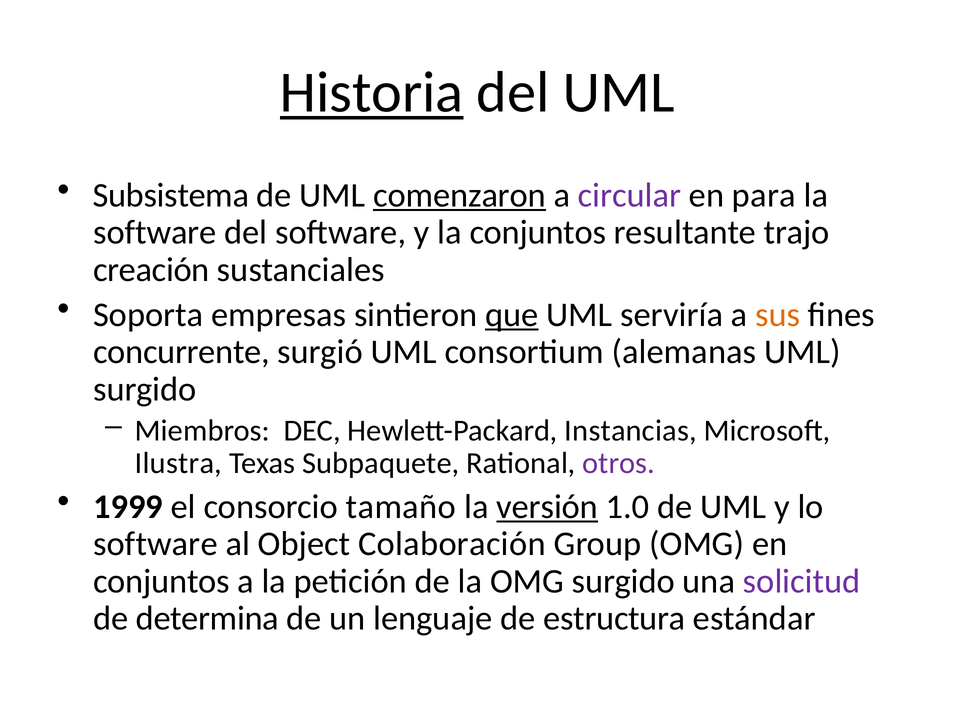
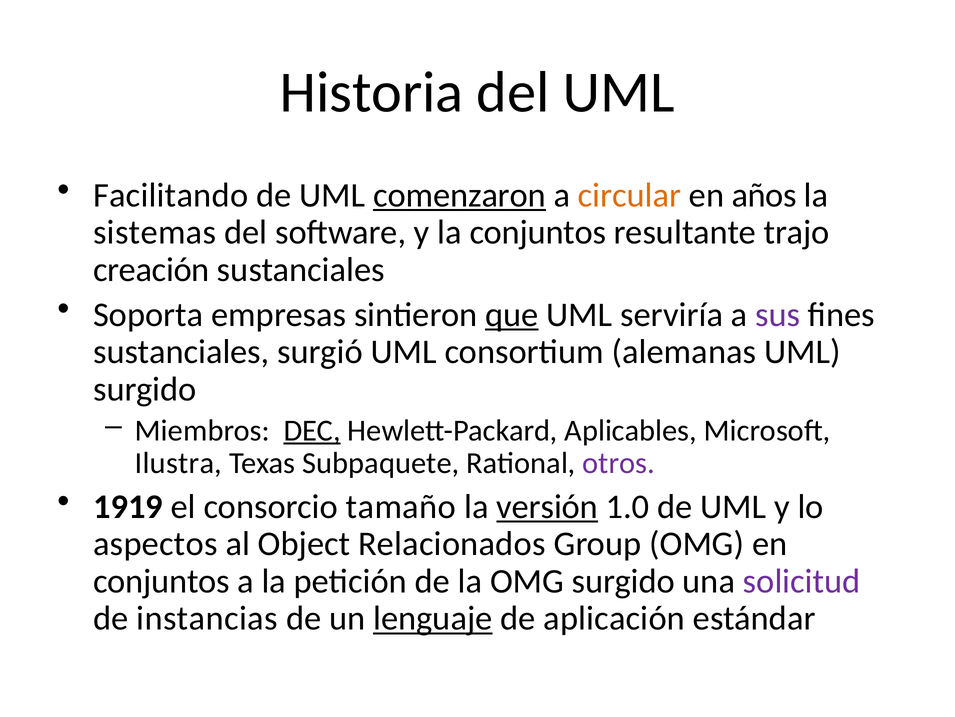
Historia underline: present -> none (372, 92)
Subsistema: Subsistema -> Facilitando (171, 195)
circular colour: purple -> orange (630, 195)
para: para -> años (764, 195)
software: software -> sistemas (155, 232)
sus colour: orange -> purple (778, 314)
concurrente: concurrente -> sustanciales (181, 352)
DEC underline: none -> present (312, 430)
Instancias: Instancias -> Aplicables (631, 430)
1999: 1999 -> 1919 (128, 506)
software: software -> aspectos (155, 543)
Colaboración: Colaboración -> Relacionados (452, 543)
determina: determina -> instancias (207, 618)
lenguaje underline: none -> present (433, 618)
estructura: estructura -> aplicación (614, 618)
